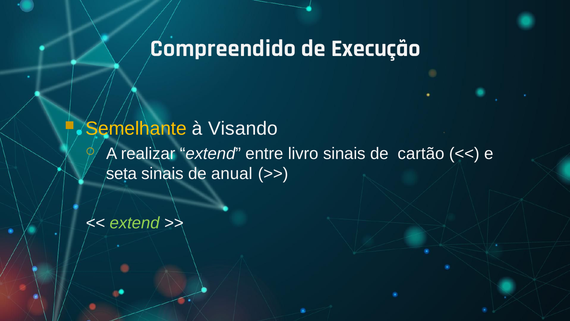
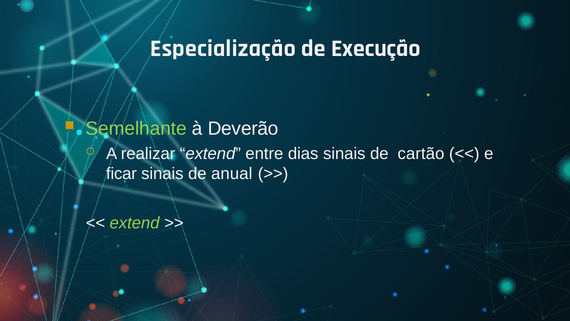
Compreendido: Compreendido -> Especialização (223, 48)
Semelhante colour: yellow -> light green (136, 128)
Visando: Visando -> Deverão (243, 128)
livro: livro -> dias (303, 154)
seta: seta -> ficar (121, 174)
